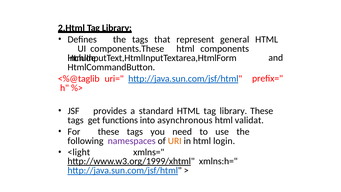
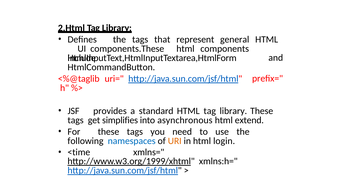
functions: functions -> simplifies (120, 120)
validat: validat -> extend (249, 120)
namespaces colour: purple -> blue (132, 141)
<light: <light -> <time (79, 152)
